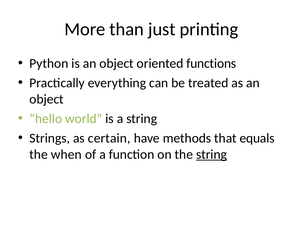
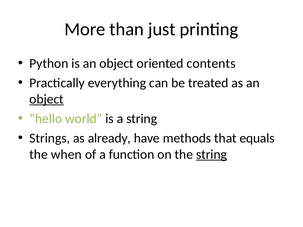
functions: functions -> contents (211, 64)
object underline: none -> present (47, 99)
certain: certain -> already (109, 138)
